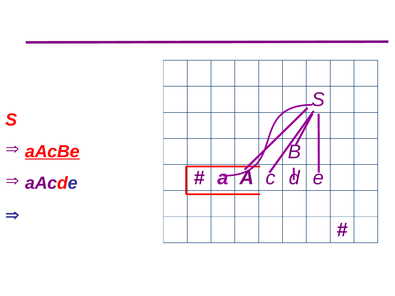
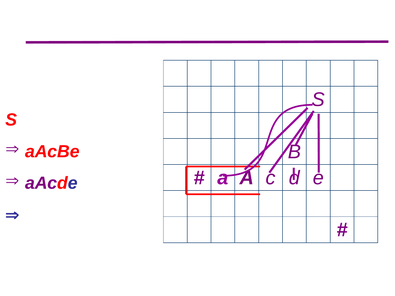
aAcBe underline: present -> none (52, 152)
